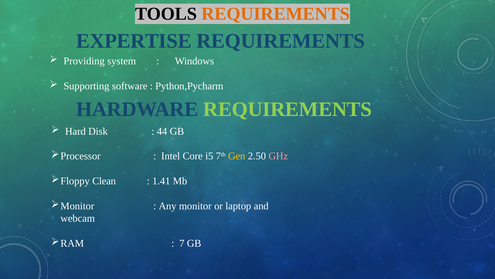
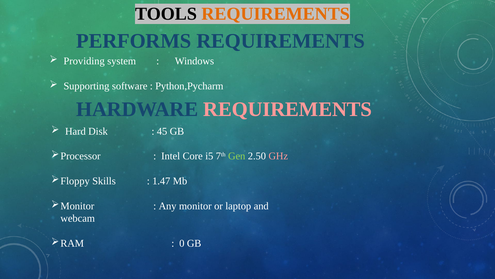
EXPERTISE: EXPERTISE -> PERFORMS (134, 41)
REQUIREMENTS colour: light green -> pink (288, 109)
44: 44 -> 45 (162, 131)
Gen colour: yellow -> light green (237, 156)
Clean: Clean -> Skills (104, 181)
1.41: 1.41 -> 1.47 (161, 181)
7: 7 -> 0 (182, 243)
